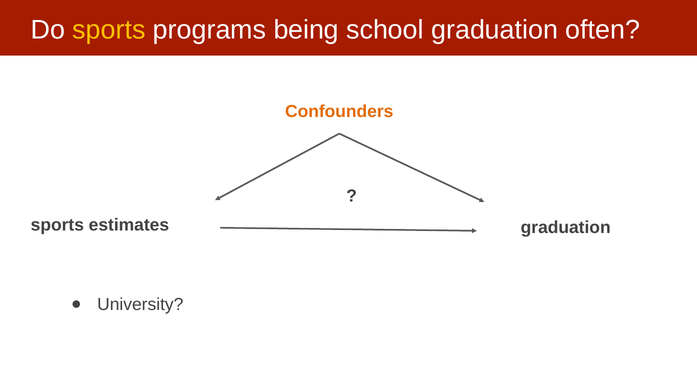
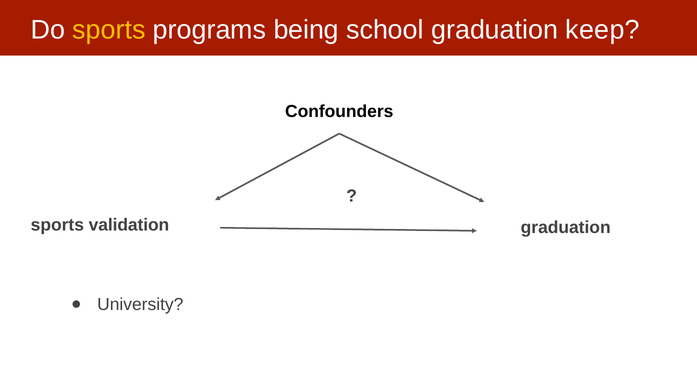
often: often -> keep (603, 30)
Confounders colour: orange -> black (339, 112)
estimates: estimates -> validation (129, 225)
